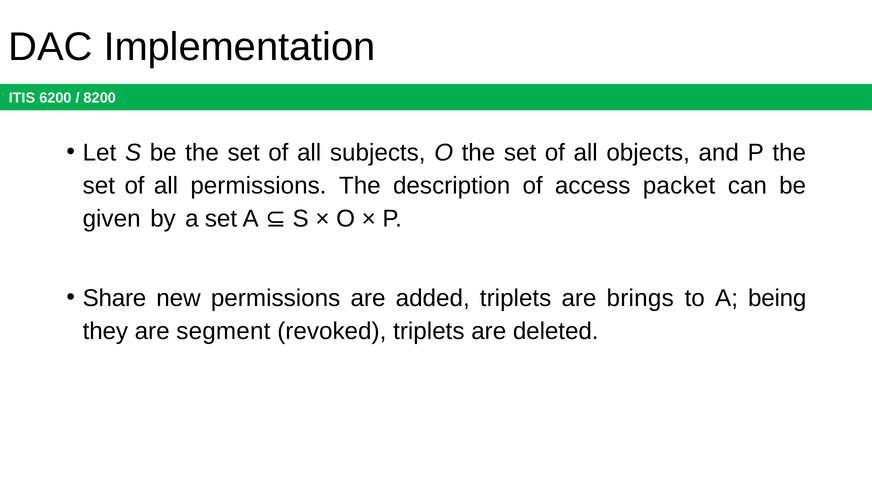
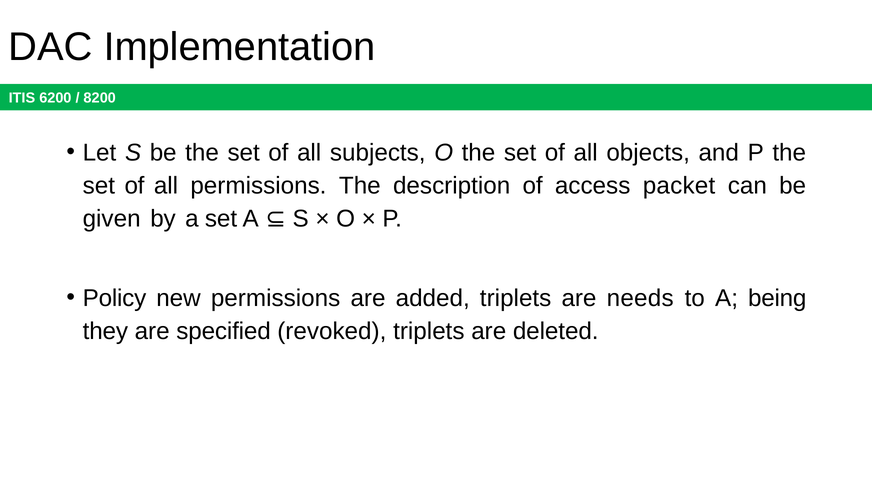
Share: Share -> Policy (115, 298)
brings: brings -> needs (640, 298)
segment: segment -> specified (224, 331)
